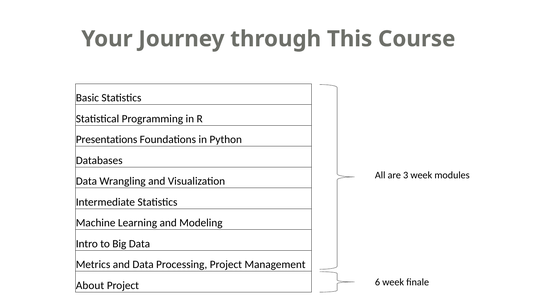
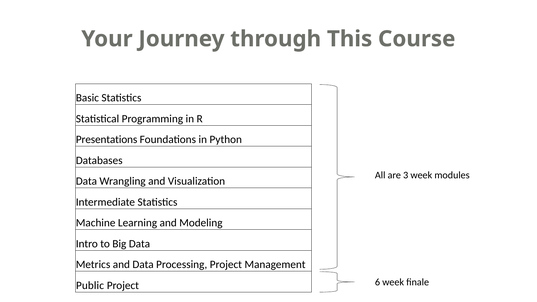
About: About -> Public (90, 285)
